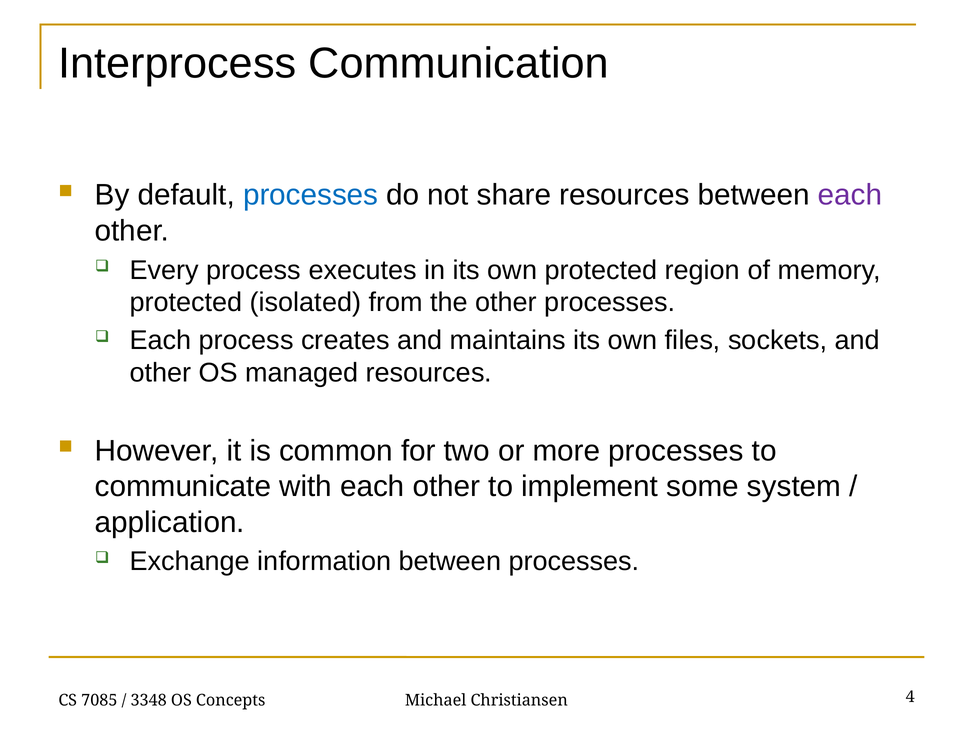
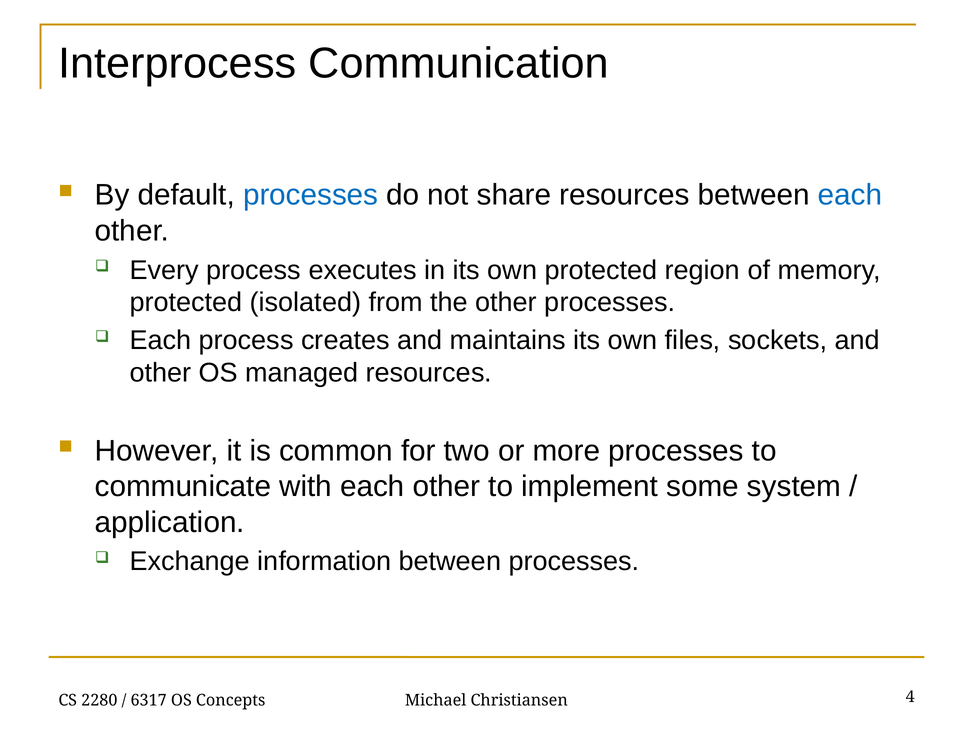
each colour: purple -> blue (850, 195)
7085: 7085 -> 2280 (99, 700)
3348: 3348 -> 6317 (149, 700)
